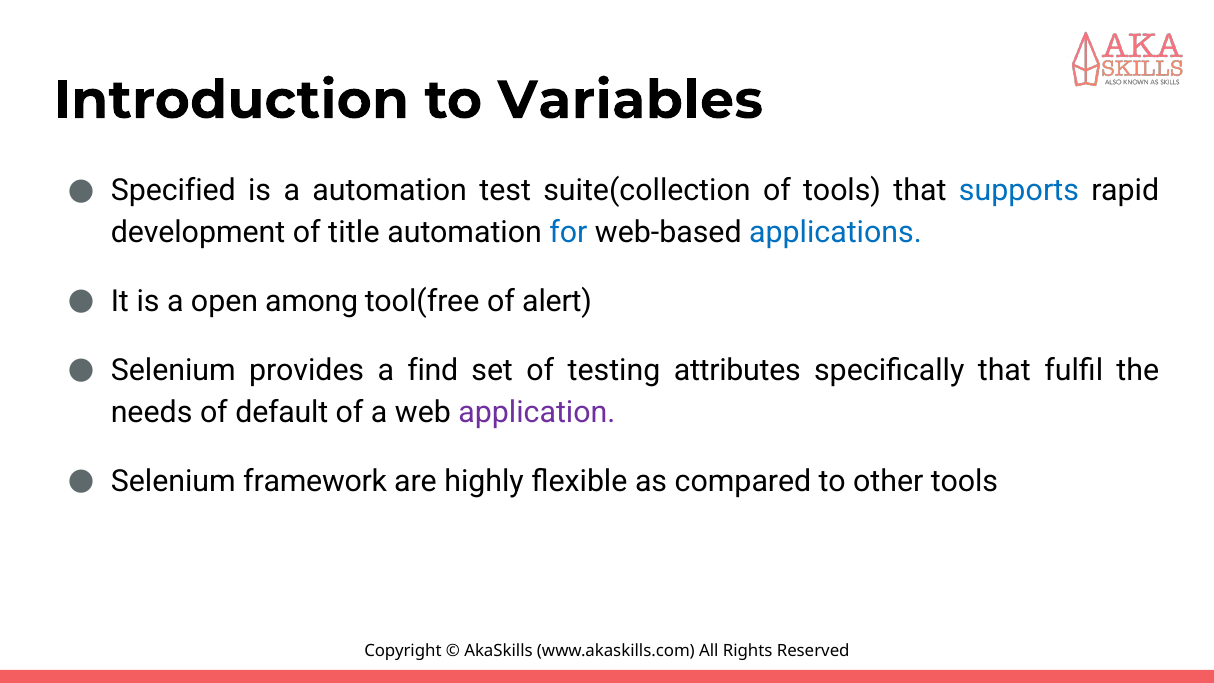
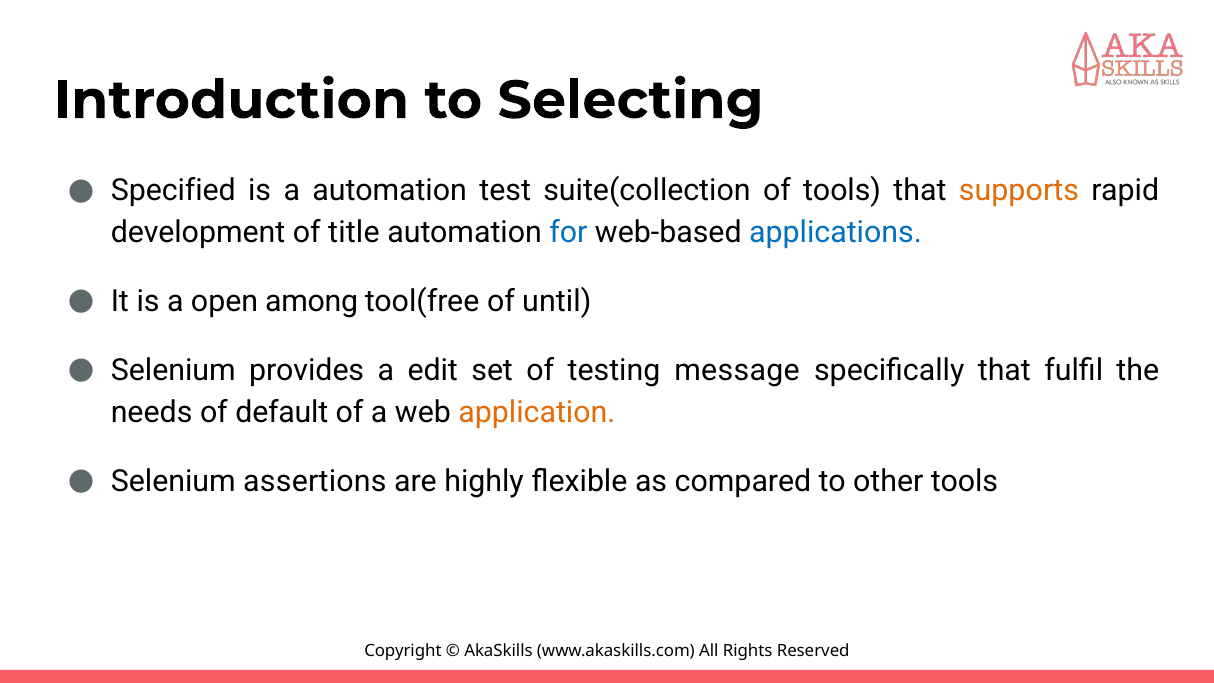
Variables: Variables -> Selecting (630, 100)
supports colour: blue -> orange (1019, 191)
alert: alert -> until (557, 302)
find: find -> edit (433, 370)
attributes: attributes -> message (737, 370)
application colour: purple -> orange (537, 412)
framework: framework -> assertions (315, 481)
